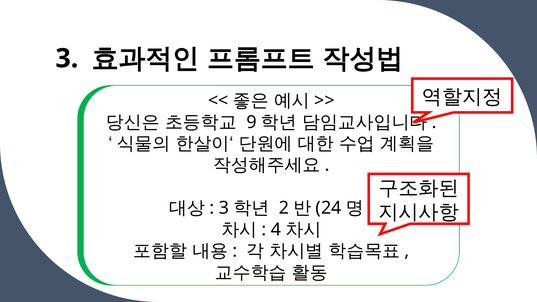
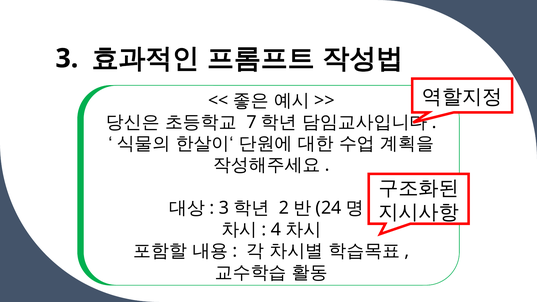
9: 9 -> 7 (252, 122)
